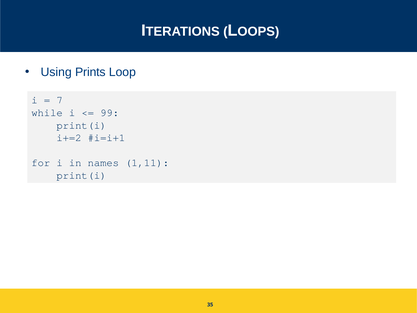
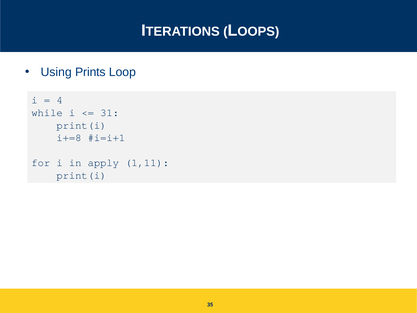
7: 7 -> 4 (60, 100)
99: 99 -> 31 (110, 113)
i+=2: i+=2 -> i+=8 (69, 138)
names: names -> apply (103, 163)
